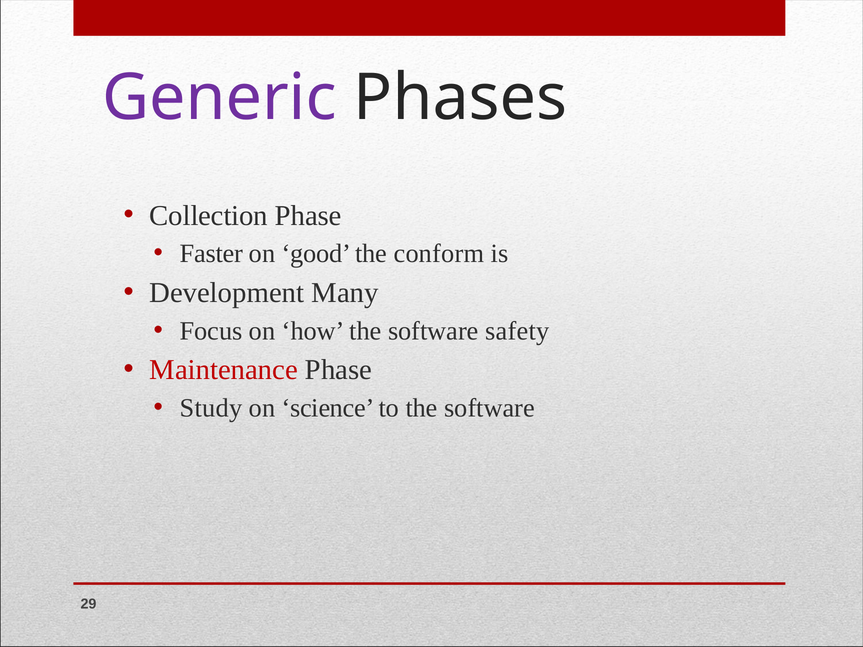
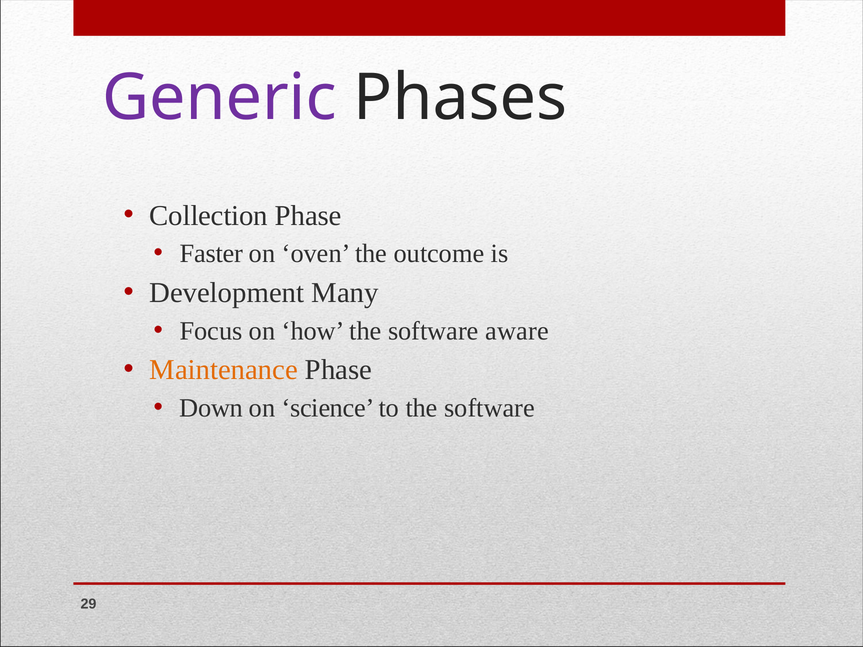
good: good -> oven (316, 254)
conform: conform -> outcome (439, 254)
safety: safety -> aware (517, 331)
Maintenance colour: red -> orange (224, 370)
Study: Study -> Down (211, 408)
